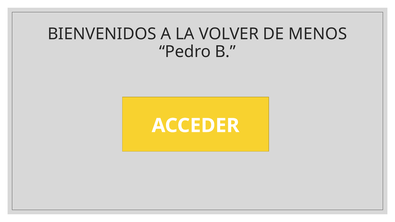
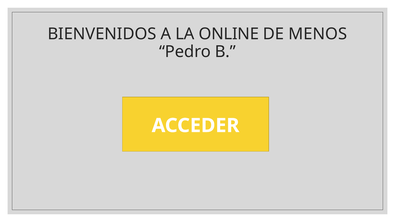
VOLVER: VOLVER -> ONLINE (229, 34)
